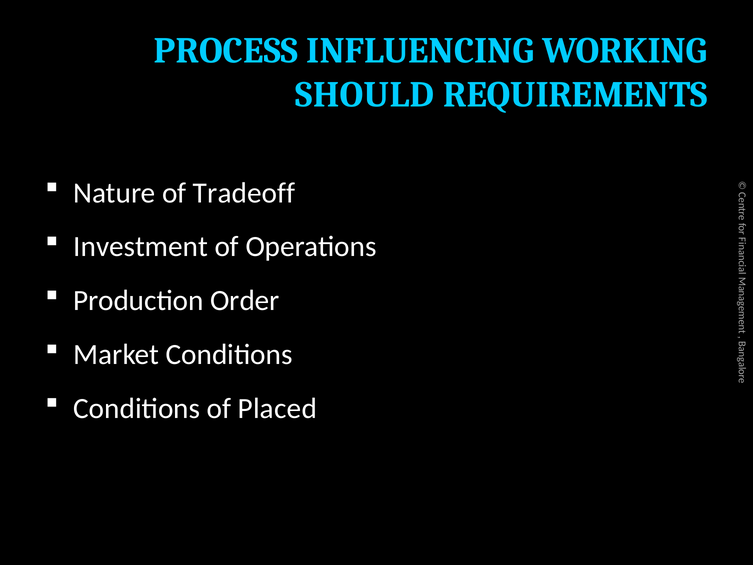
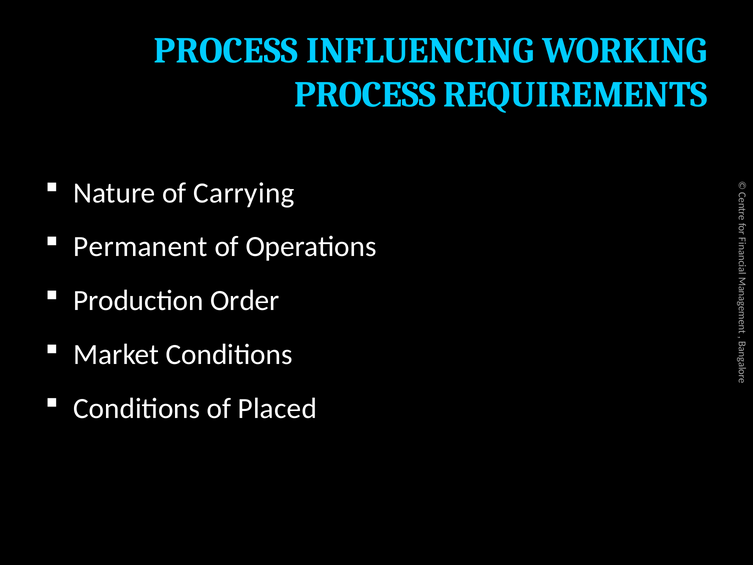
SHOULD: SHOULD -> PROCESS (365, 95)
Tradeoff: Tradeoff -> Carrying (244, 193)
Investment: Investment -> Permanent (141, 247)
